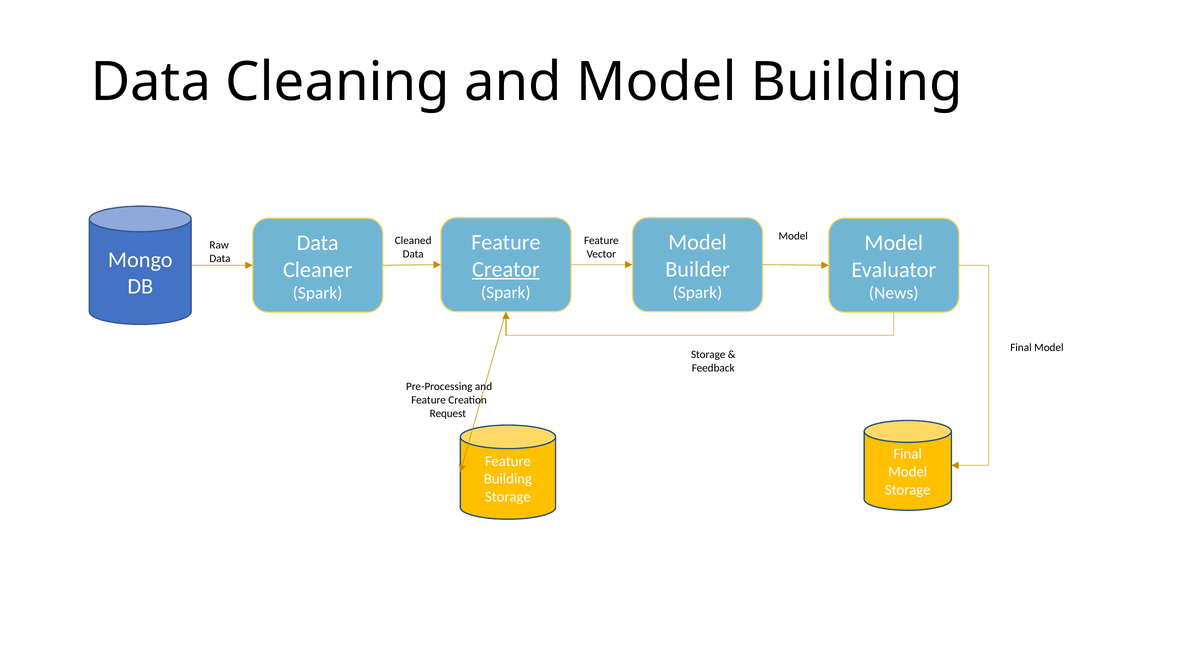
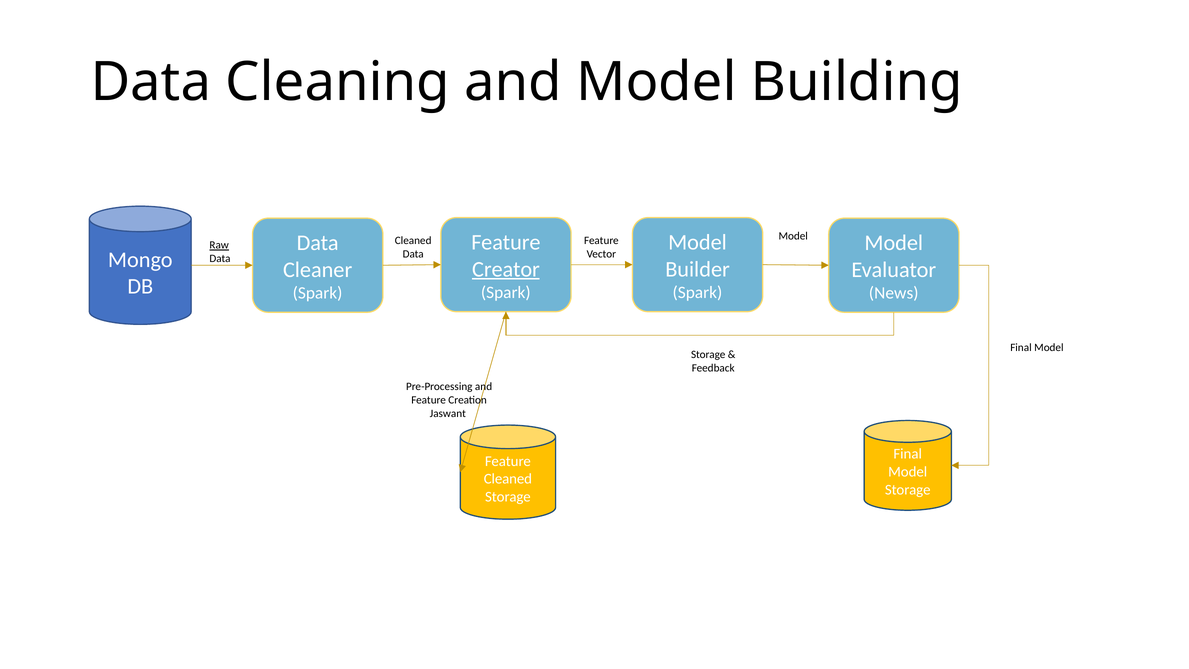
Raw underline: none -> present (219, 245)
Request: Request -> Jaswant (448, 413)
Building: Building -> Cleaned (508, 479)
